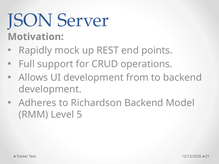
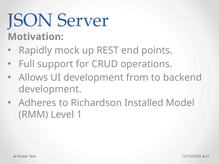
Richardson Backend: Backend -> Installed (144, 103)
5: 5 -> 1 (79, 115)
